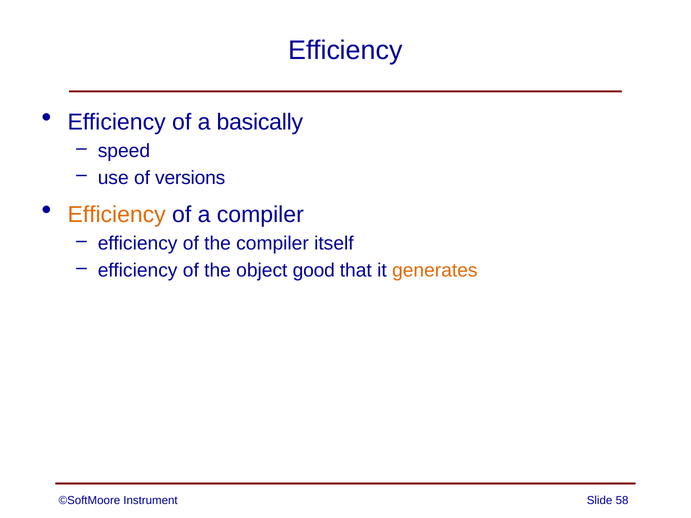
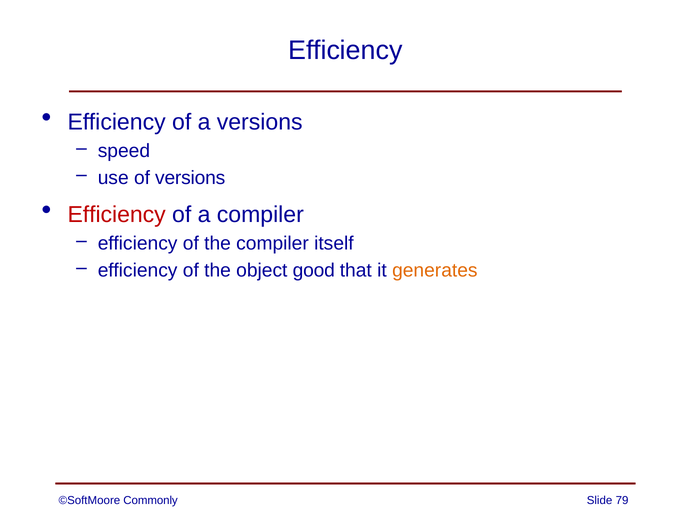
a basically: basically -> versions (260, 122)
Efficiency colour: orange -> red (117, 215)
Instrument: Instrument -> Commonly (151, 501)
58: 58 -> 79 (622, 501)
